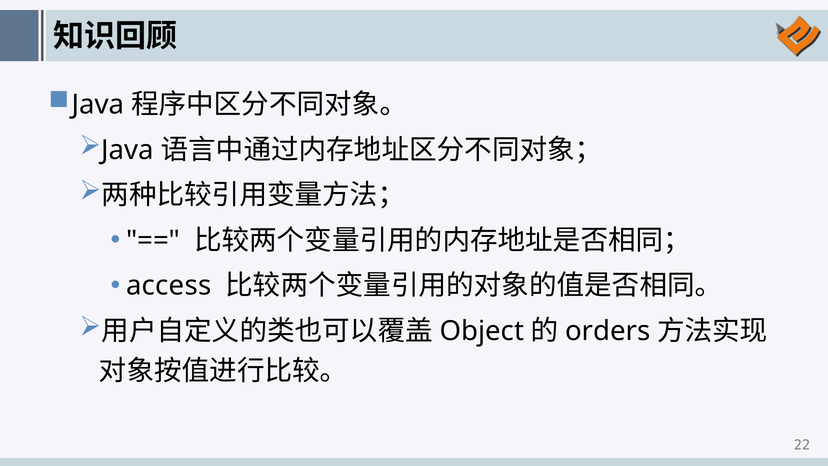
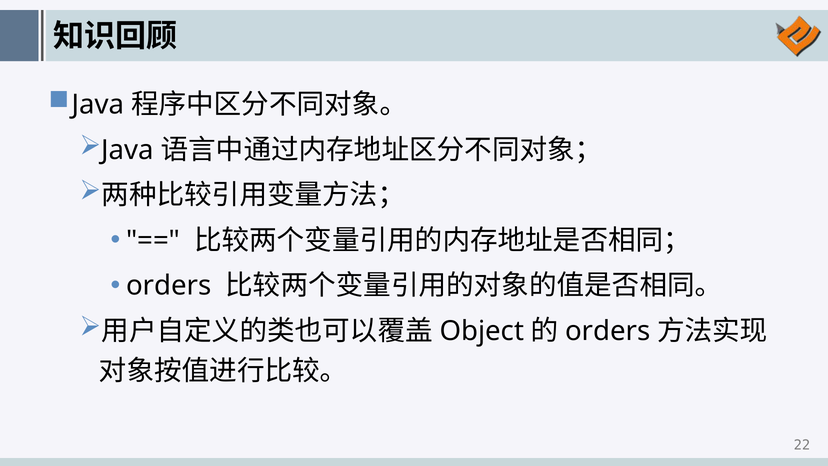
access: access -> orders (169, 286)
